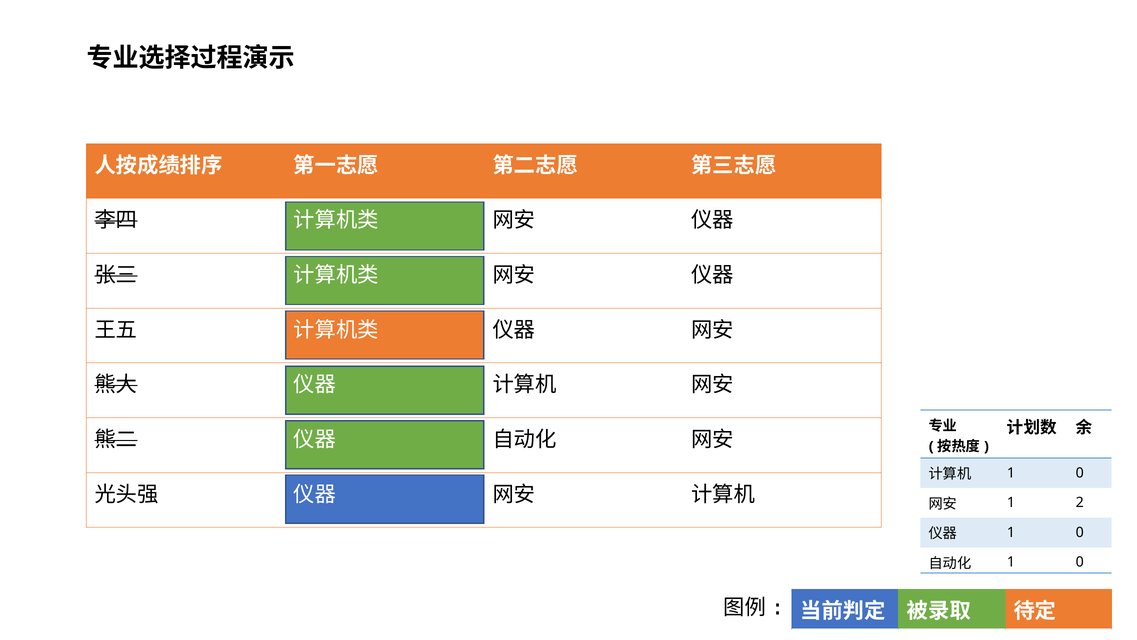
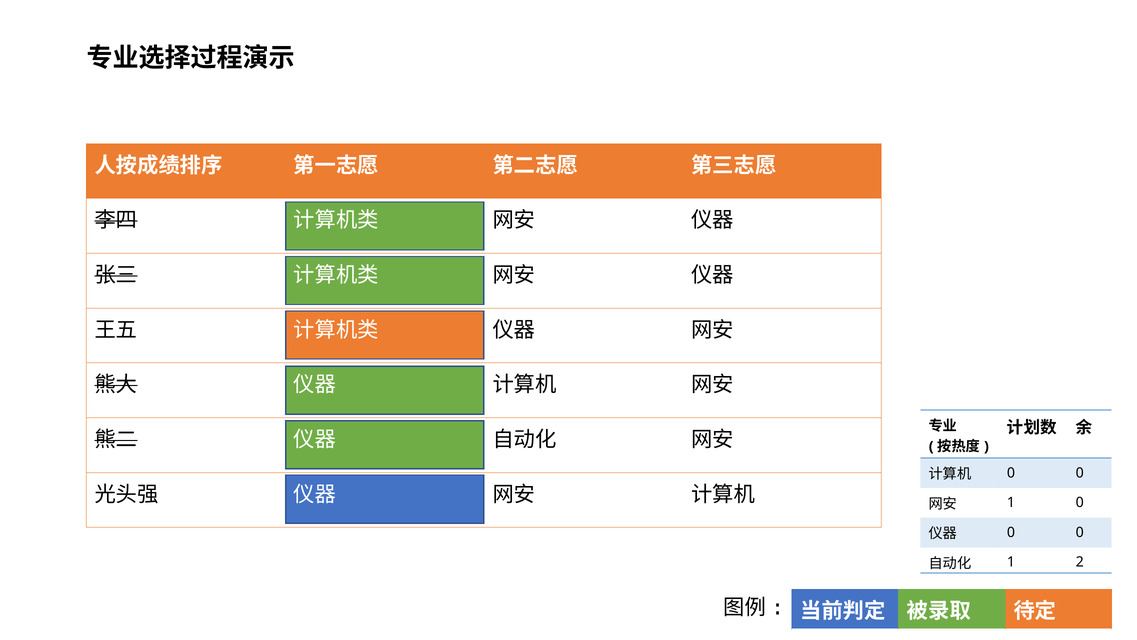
1: 1 -> 0 (1011, 473)
1 2: 2 -> 0 (1080, 502)
1: 1 -> 0 (1011, 532)
0: 0 -> 2 (1080, 562)
